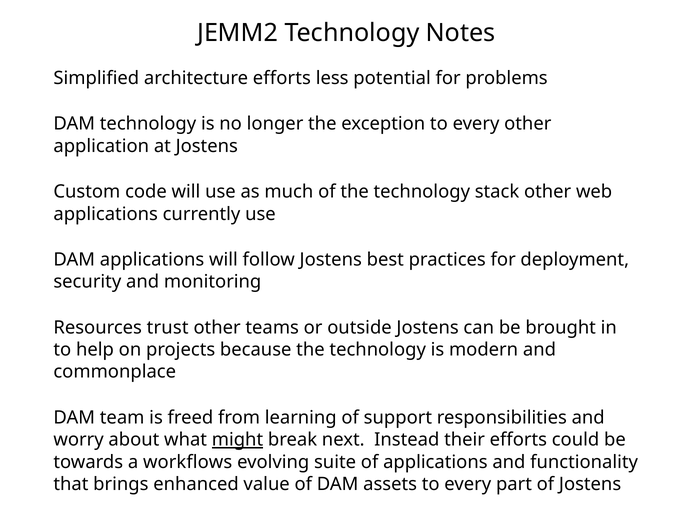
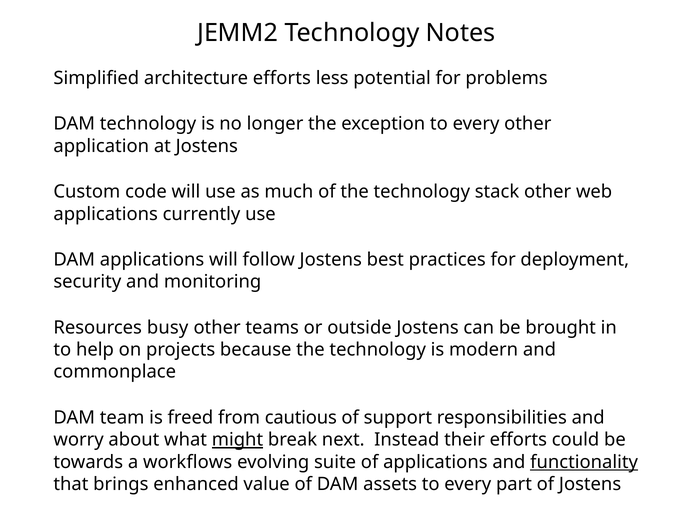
trust: trust -> busy (168, 328)
learning: learning -> cautious (301, 418)
functionality underline: none -> present (584, 462)
